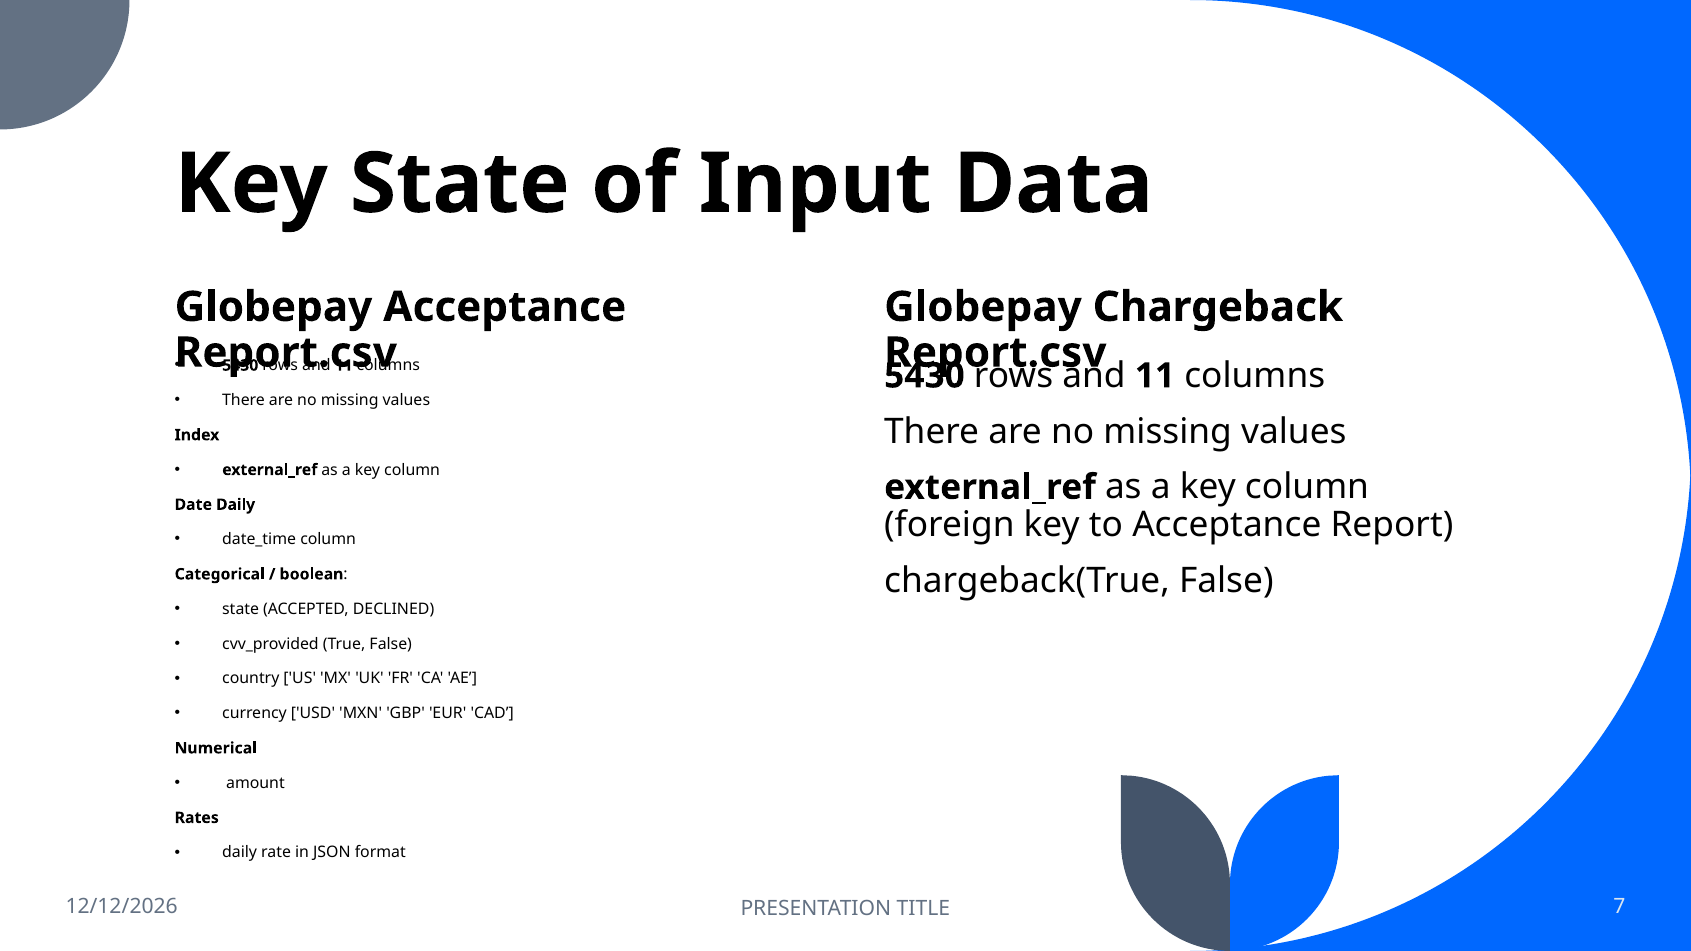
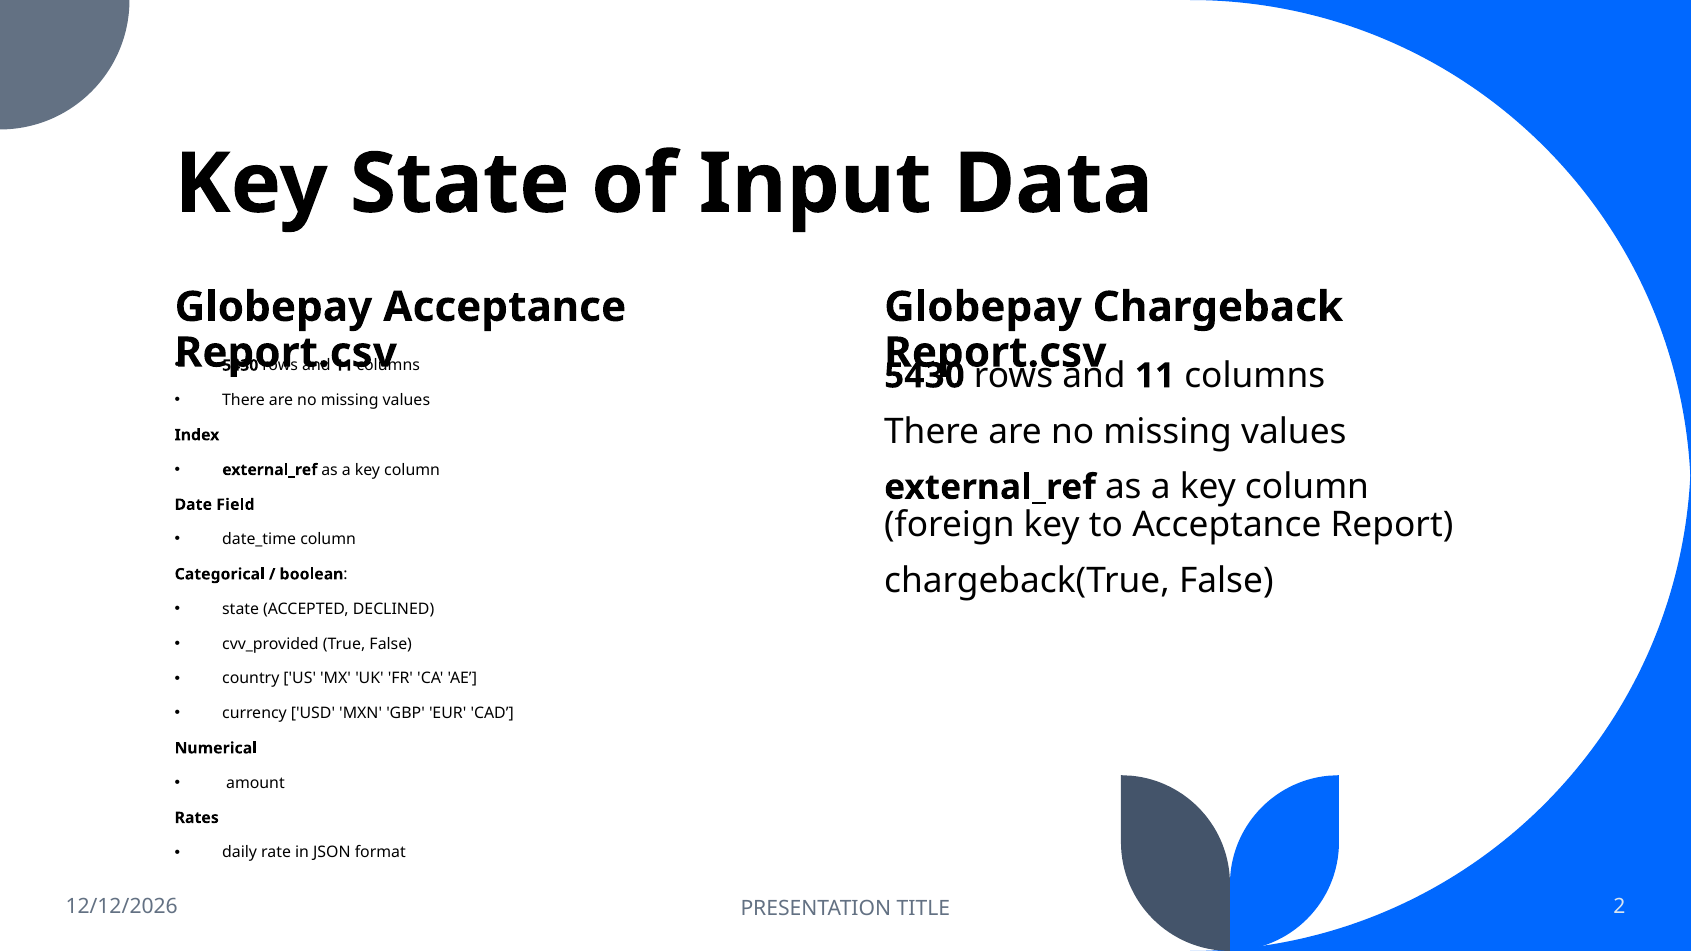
Date Daily: Daily -> Field (235, 505)
7: 7 -> 2 (1619, 907)
